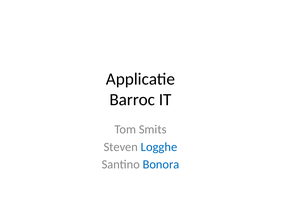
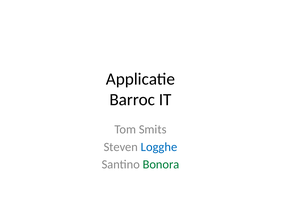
Bonora colour: blue -> green (161, 164)
